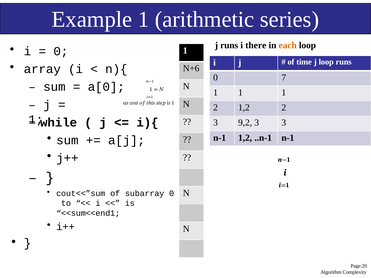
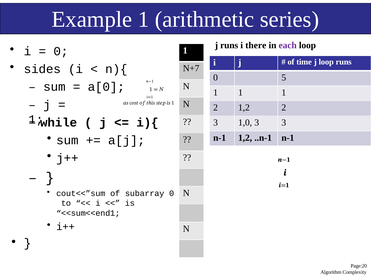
each colour: orange -> purple (288, 45)
array: array -> sides (42, 69)
N+6: N+6 -> N+7 (191, 68)
7: 7 -> 5 (284, 78)
9,2: 9,2 -> 1,0 (245, 123)
